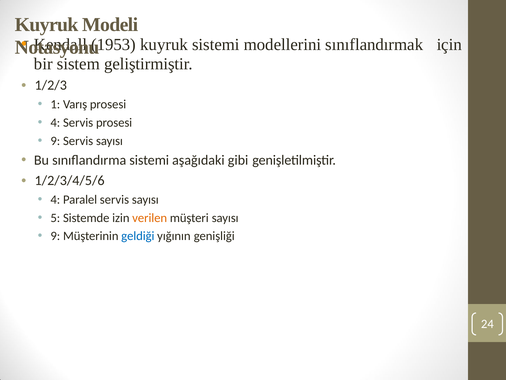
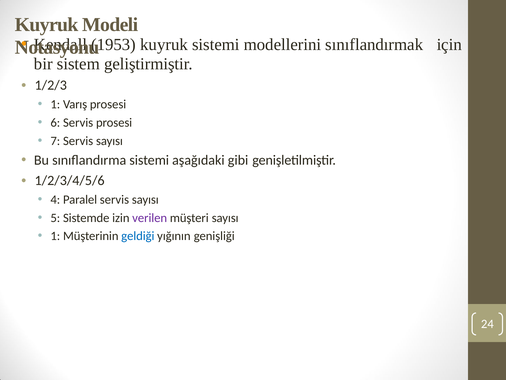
4: 4 -> 6 (55, 122)
9: 9 -> 7 (55, 141)
verilen colour: orange -> purple (150, 218)
9: 9 -> 1 (55, 236)
